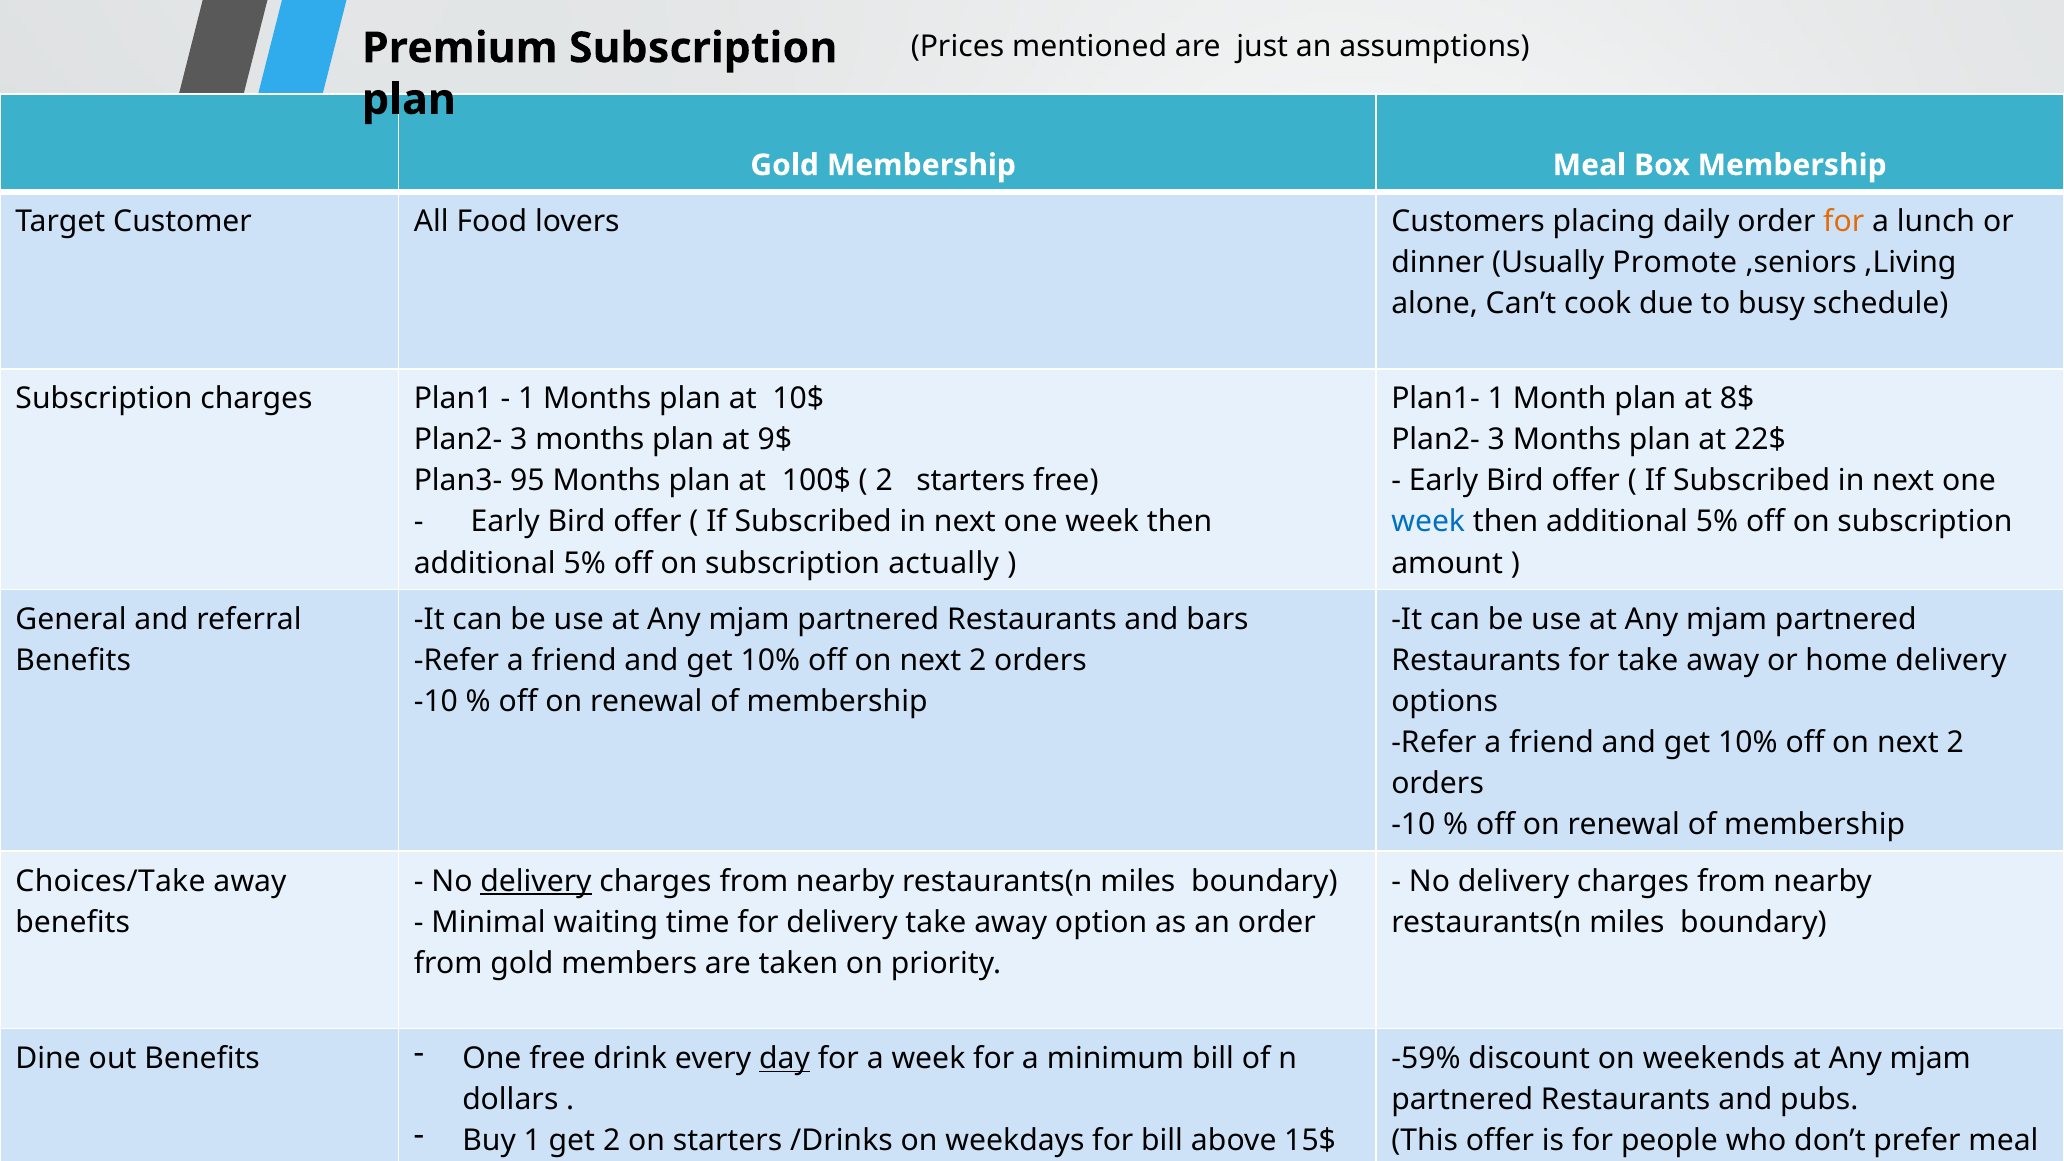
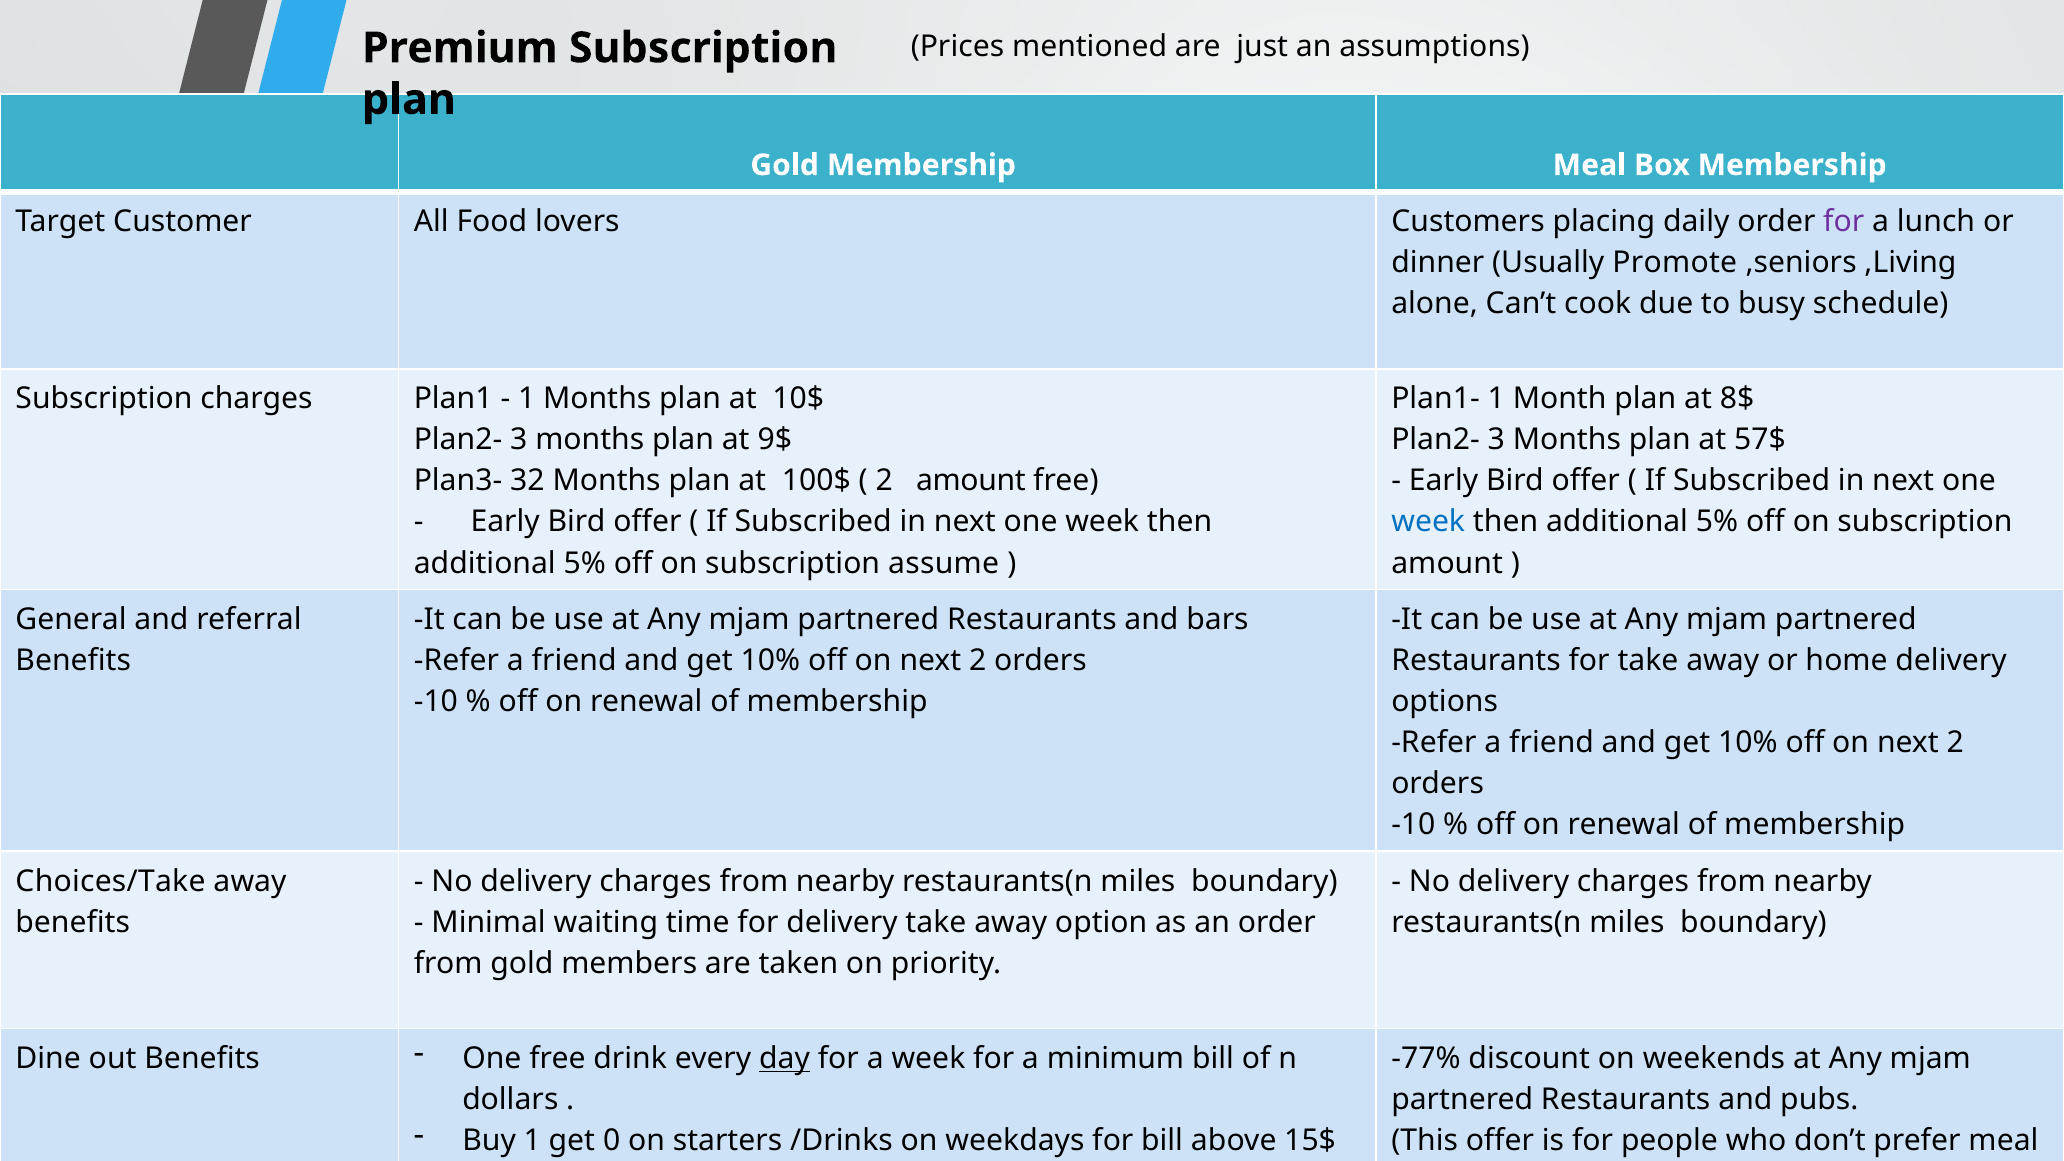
for colour: orange -> purple (1844, 222)
22$: 22$ -> 57$ (1760, 440)
95: 95 -> 32 (527, 481)
2 starters: starters -> amount (971, 481)
actually: actually -> assume (944, 563)
delivery underline: present -> none (536, 881)
-59%: -59% -> -77% (1426, 1059)
1 get 2: 2 -> 0 (612, 1141)
